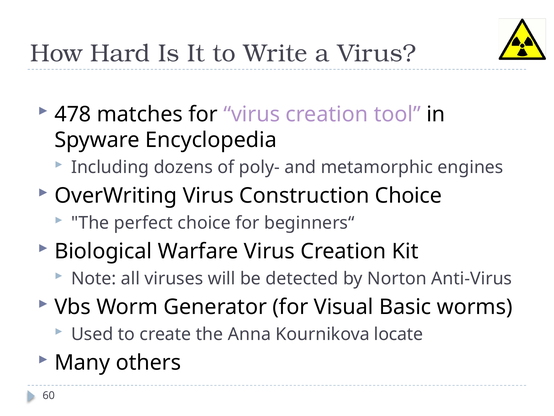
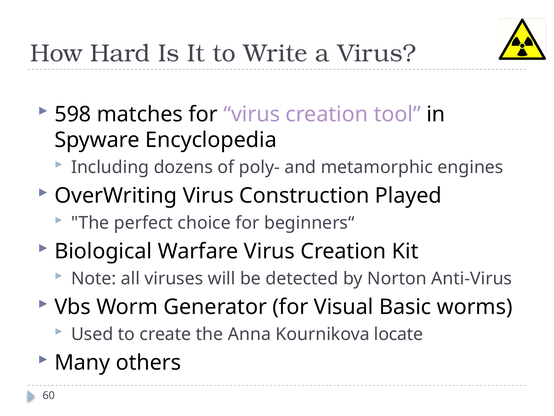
478: 478 -> 598 (73, 114)
Construction Choice: Choice -> Played (408, 196)
